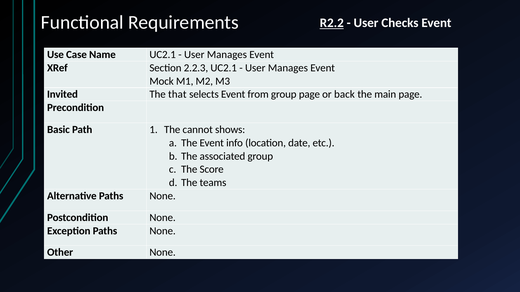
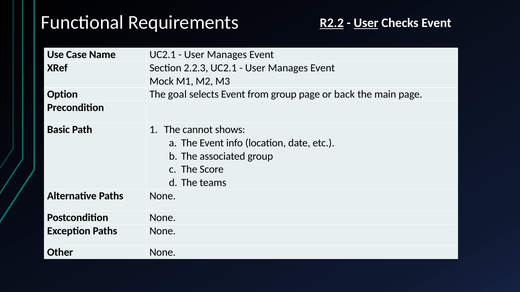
User underline: none -> present (366, 23)
Invited: Invited -> Option (62, 95)
that: that -> goal (177, 95)
